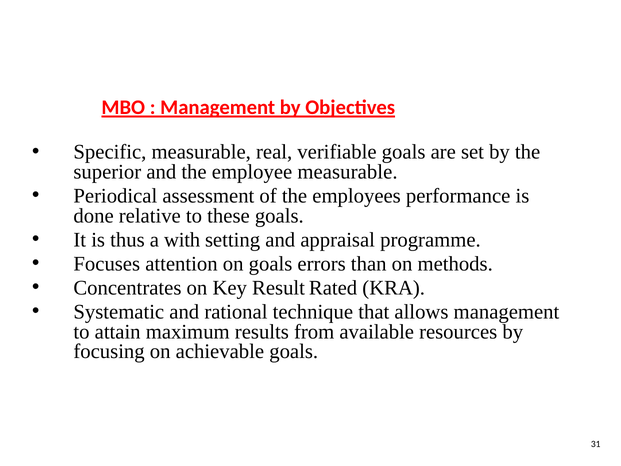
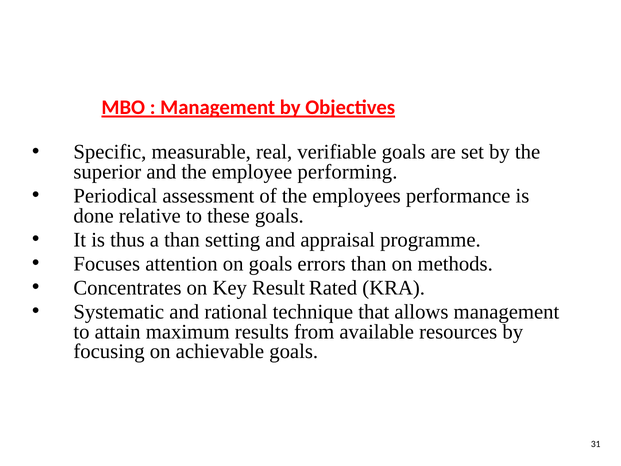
employee measurable: measurable -> performing (347, 172)
a with: with -> than (182, 240)
